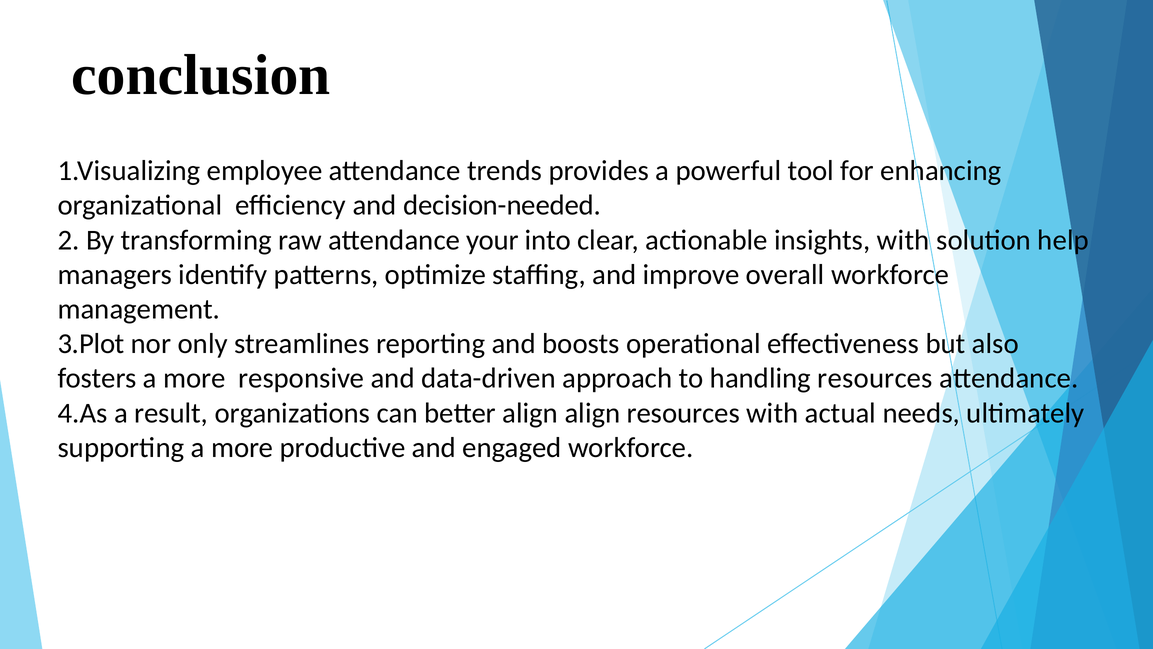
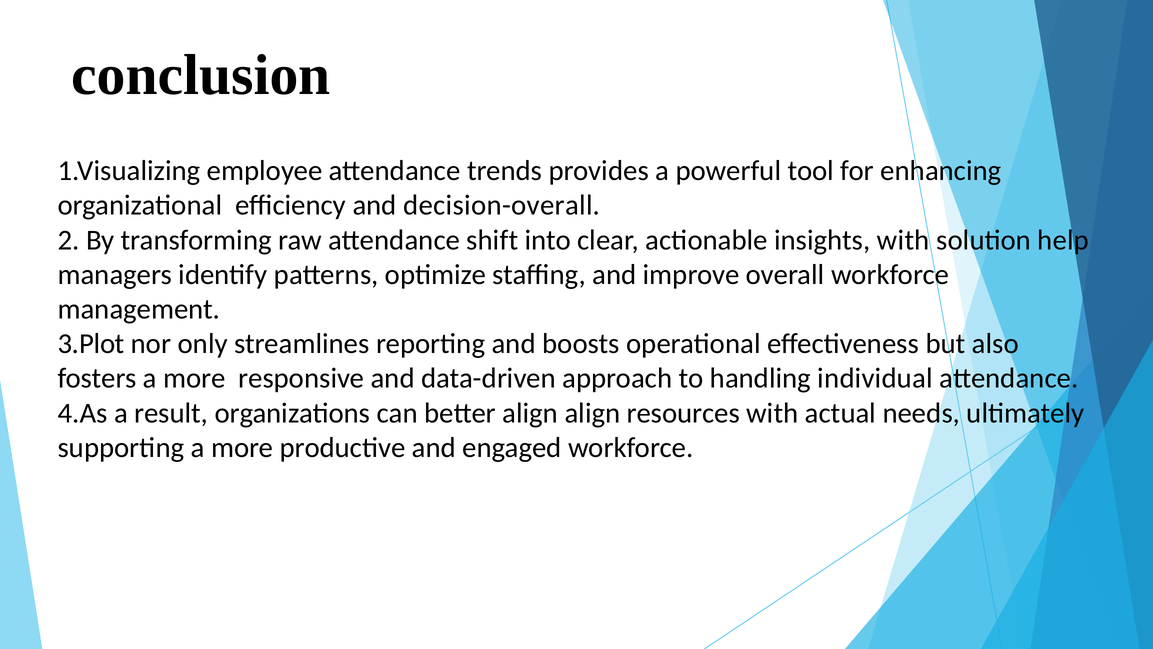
decision-needed: decision-needed -> decision-overall (502, 205)
your: your -> shift (492, 240)
handling resources: resources -> individual (875, 378)
